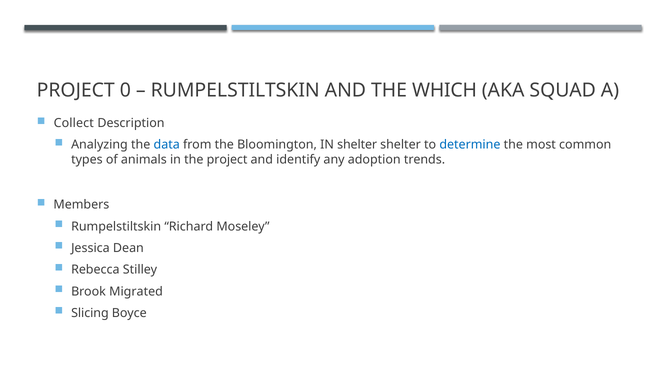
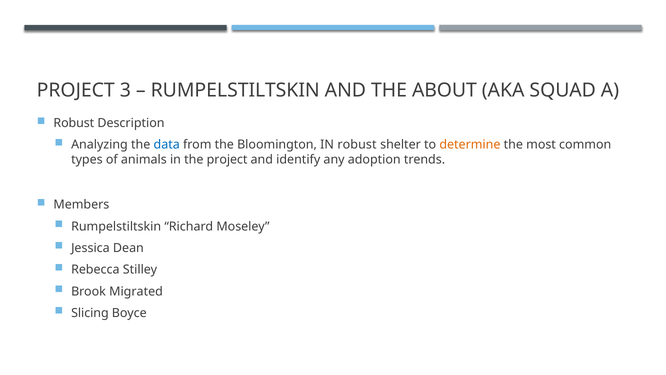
0: 0 -> 3 (125, 90)
WHICH: WHICH -> ABOUT (444, 90)
Collect: Collect -> Robust (74, 123)
IN shelter: shelter -> robust (357, 145)
determine colour: blue -> orange (470, 145)
